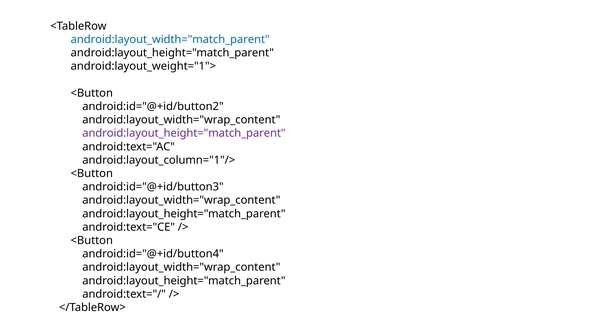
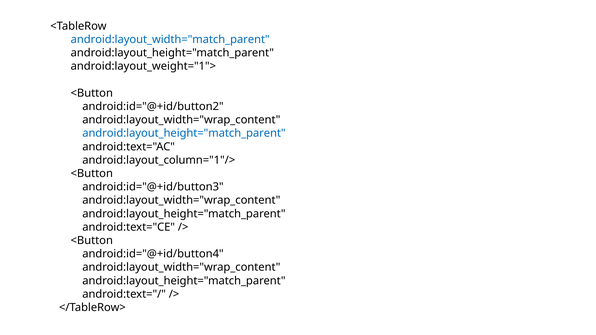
android:layout_height="match_parent colour: purple -> blue (184, 133)
